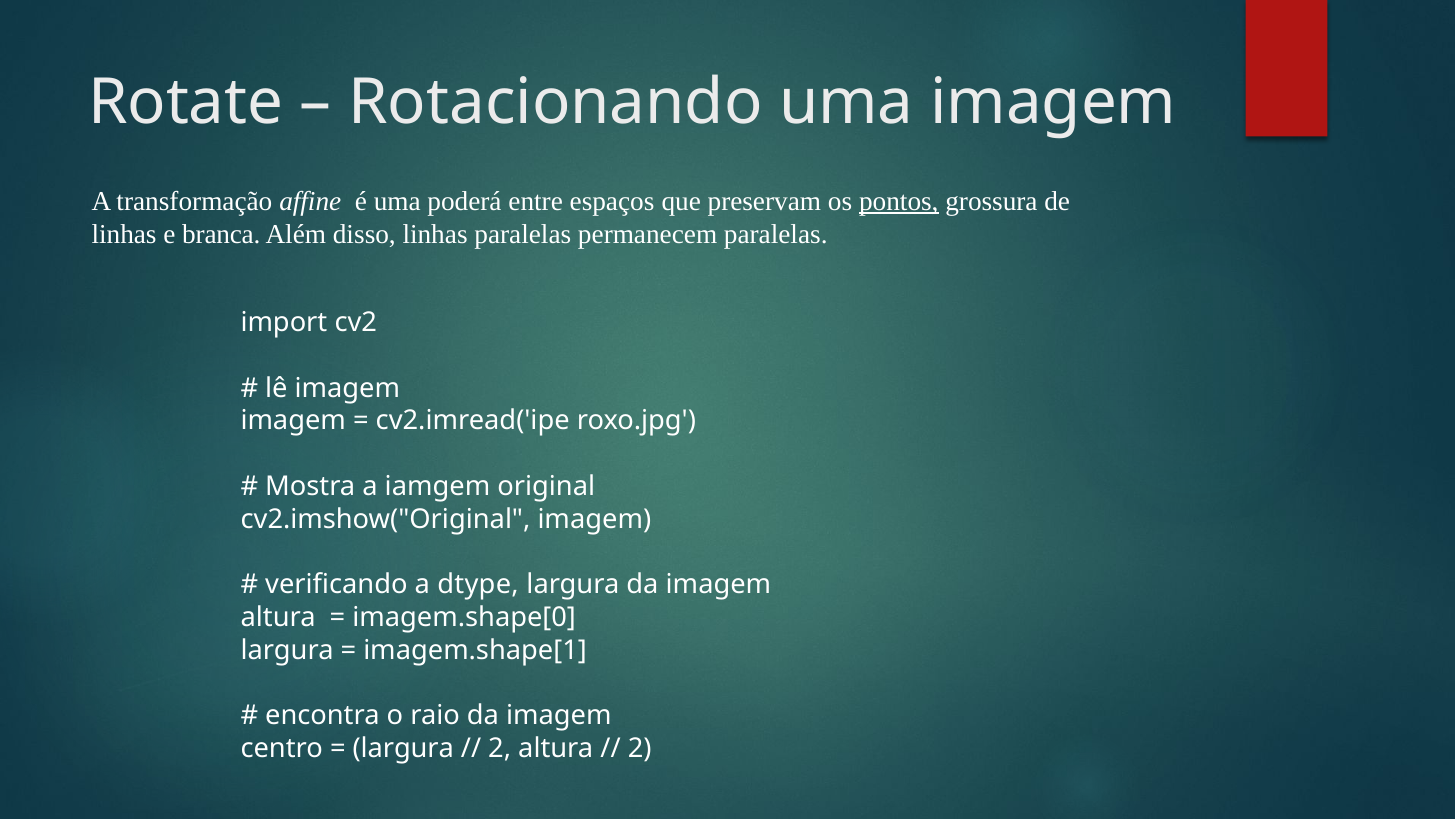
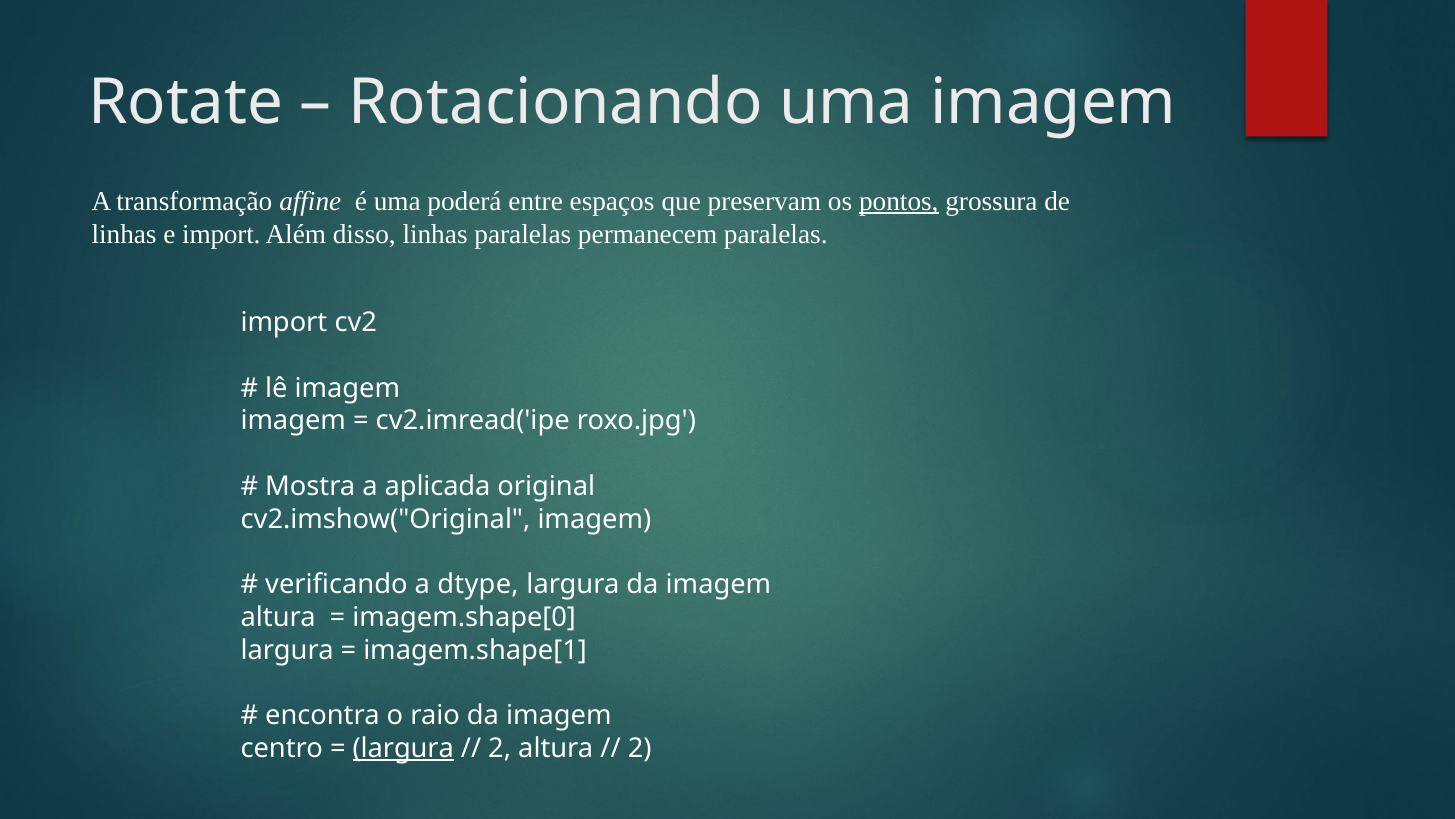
e branca: branca -> import (221, 234)
iamgem: iamgem -> aplicada (438, 486)
largura underline: none -> present (403, 748)
